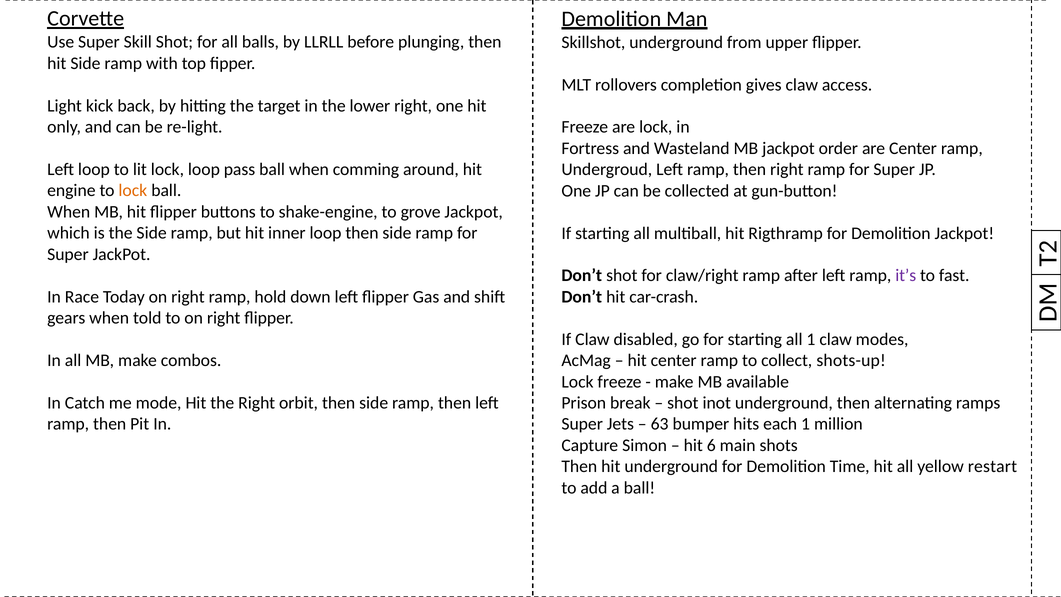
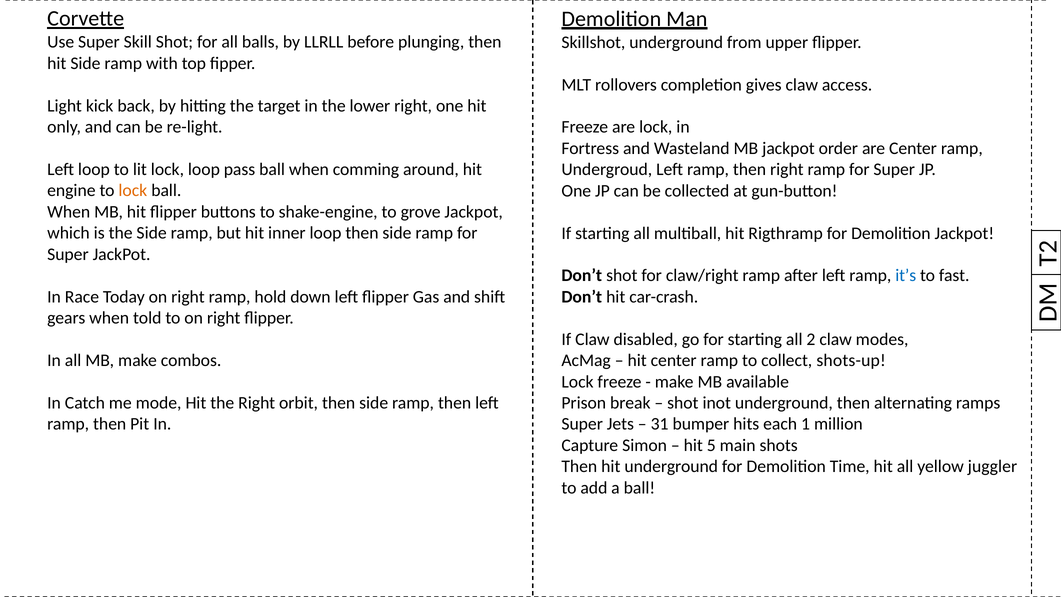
it’s colour: purple -> blue (906, 276)
all 1: 1 -> 2 (811, 339)
63: 63 -> 31 (660, 424)
6: 6 -> 5 (711, 445)
restart: restart -> juggler (992, 466)
